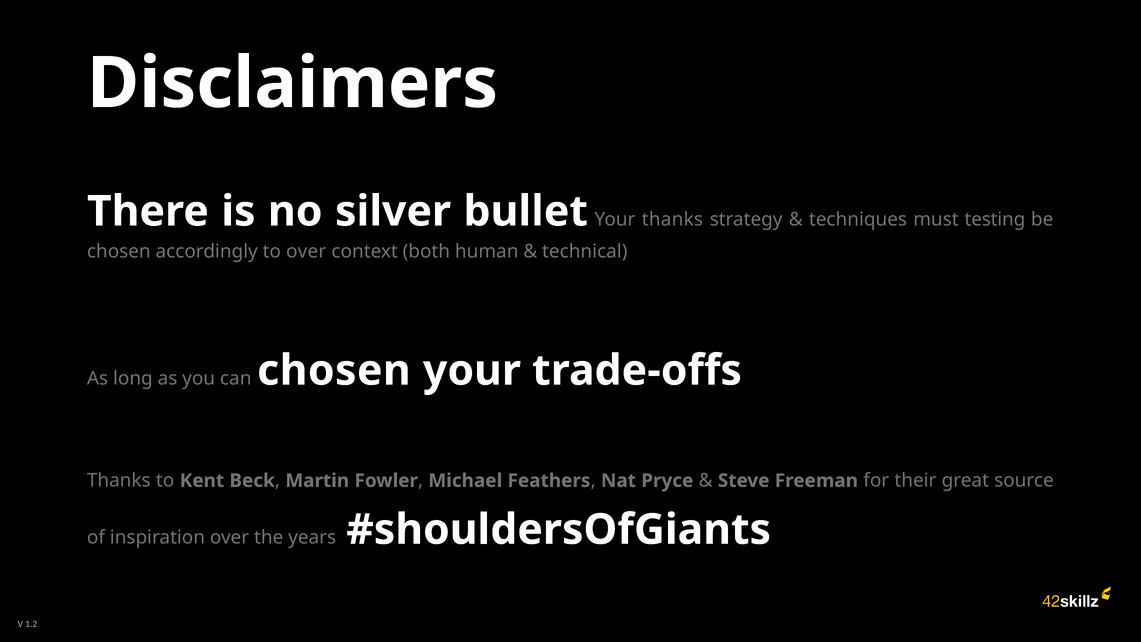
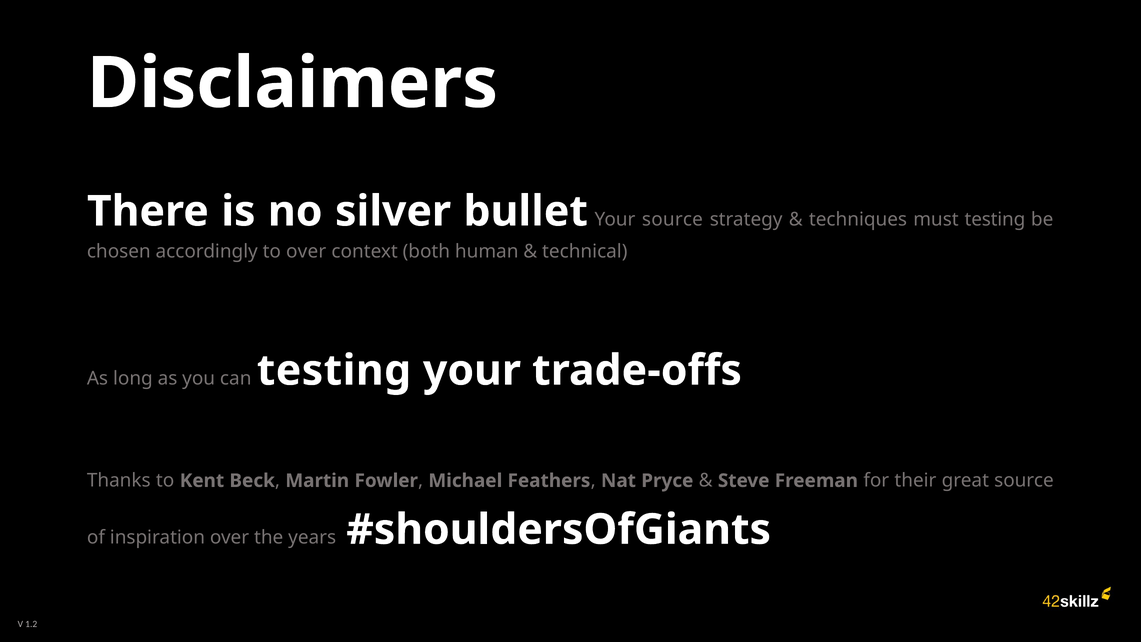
Your thanks: thanks -> source (672, 219)
can chosen: chosen -> testing (334, 370)
